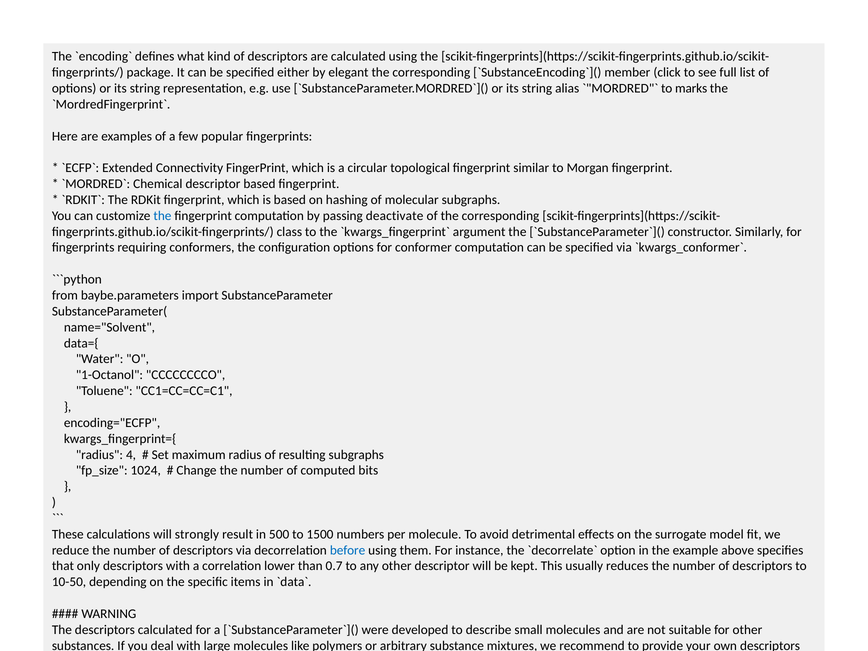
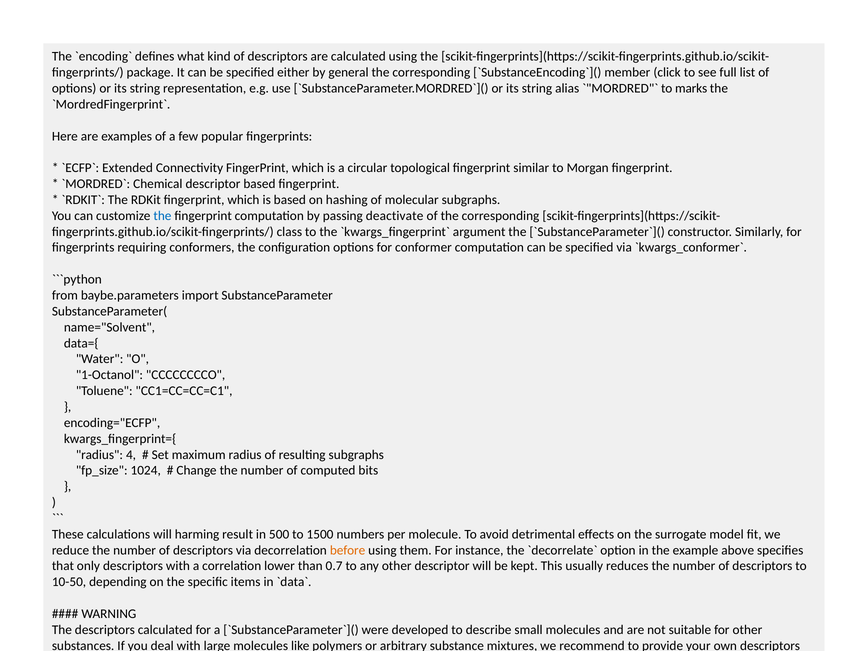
elegant: elegant -> general (349, 72)
strongly: strongly -> harming (197, 534)
before colour: blue -> orange (348, 550)
